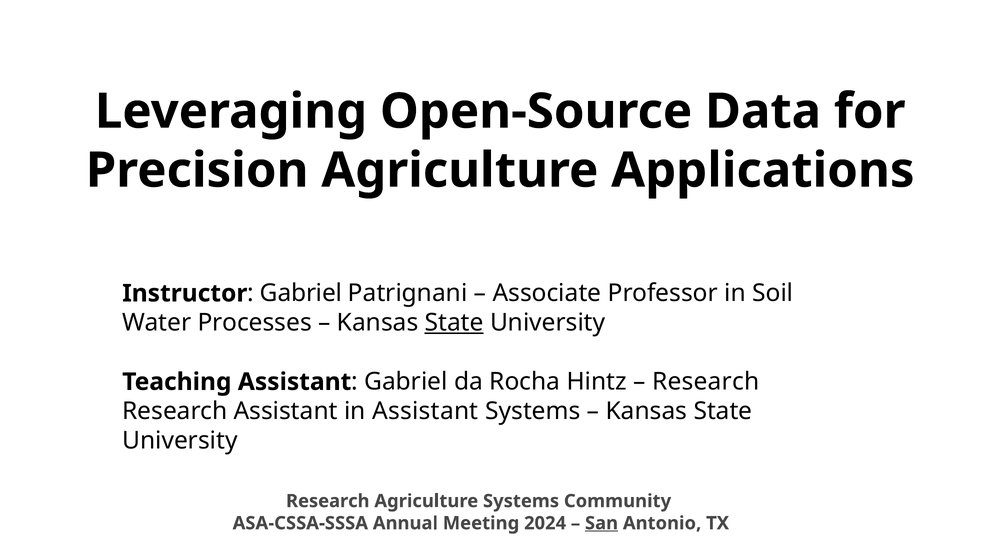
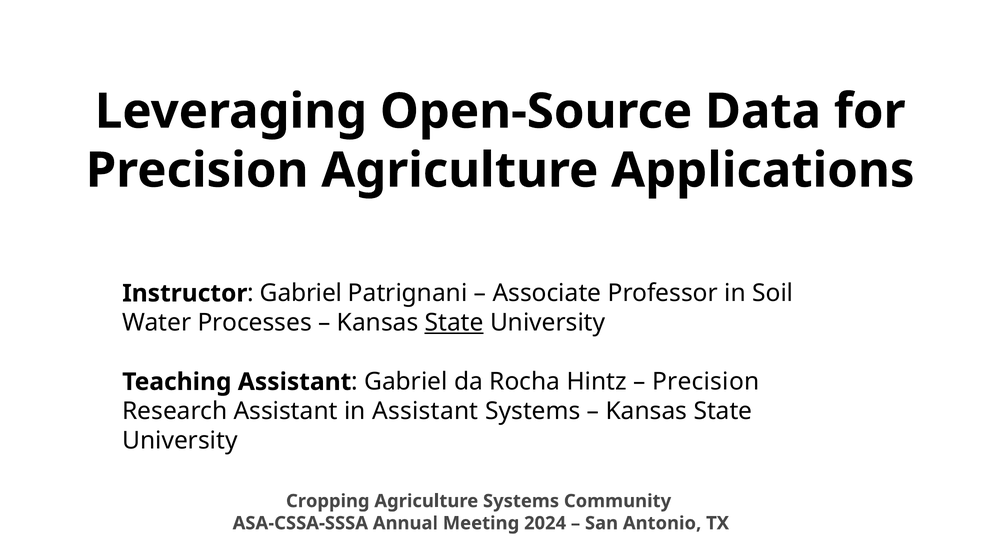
Research: Research -> Precision (706, 382)
Research: Research -> Cropping (328, 501)
San underline: present -> none (602, 523)
